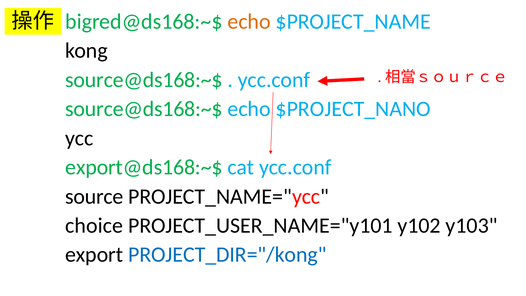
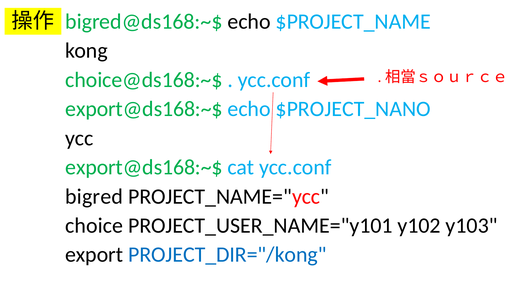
echo colour: orange -> black (249, 22)
source@ds168:~$: source@ds168:~$ -> choice@ds168:~$ (144, 80)
source@ds168:~$: source@ds168:~$ -> export@ds168:~$ (144, 109)
source: source -> bigred (94, 196)
